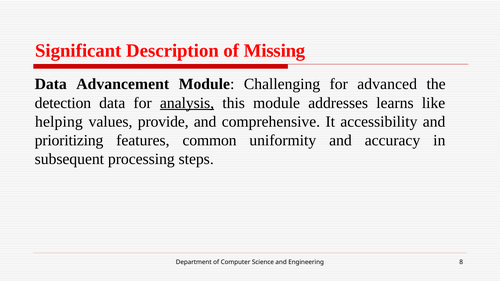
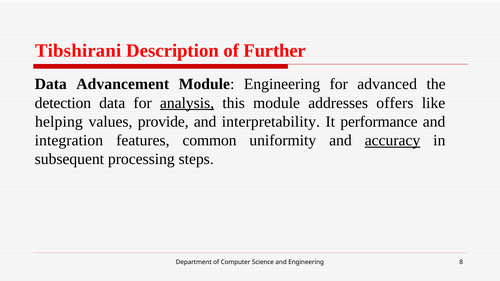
Significant: Significant -> Tibshirani (78, 51)
Missing: Missing -> Further (275, 51)
Module Challenging: Challenging -> Engineering (282, 84)
learns: learns -> offers (395, 103)
comprehensive: comprehensive -> interpretability (271, 122)
accessibility: accessibility -> performance (379, 122)
prioritizing: prioritizing -> integration (69, 140)
accuracy underline: none -> present (393, 140)
